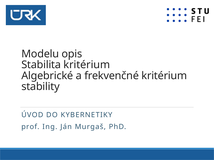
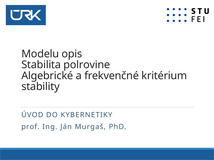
Stabilita kritérium: kritérium -> polrovine (87, 65)
